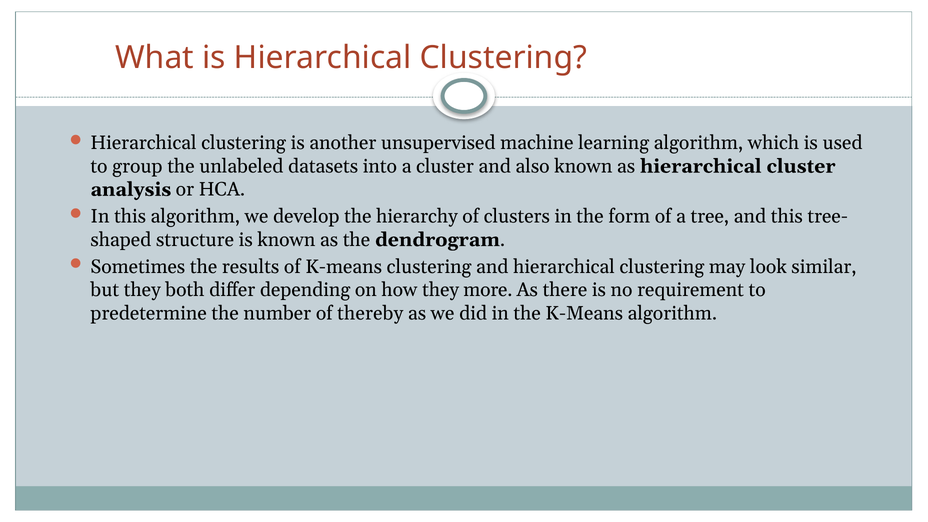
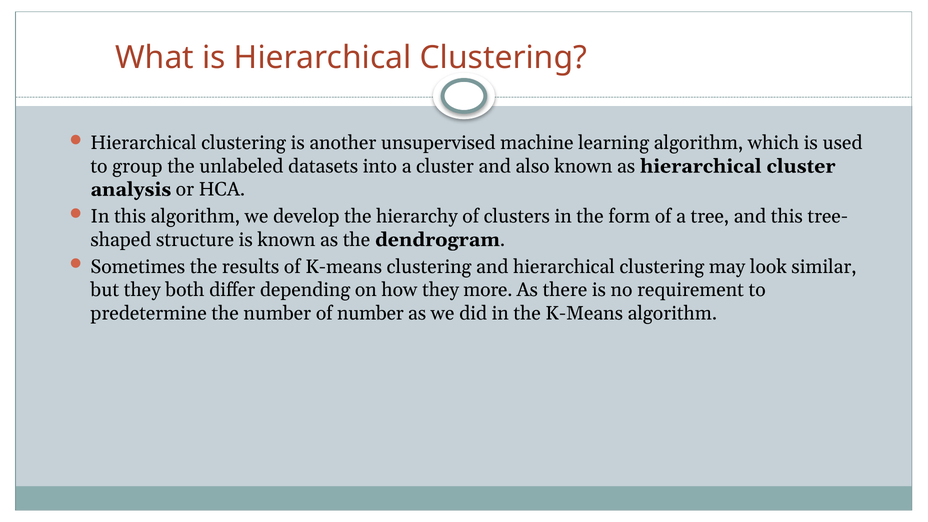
of thereby: thereby -> number (370, 313)
